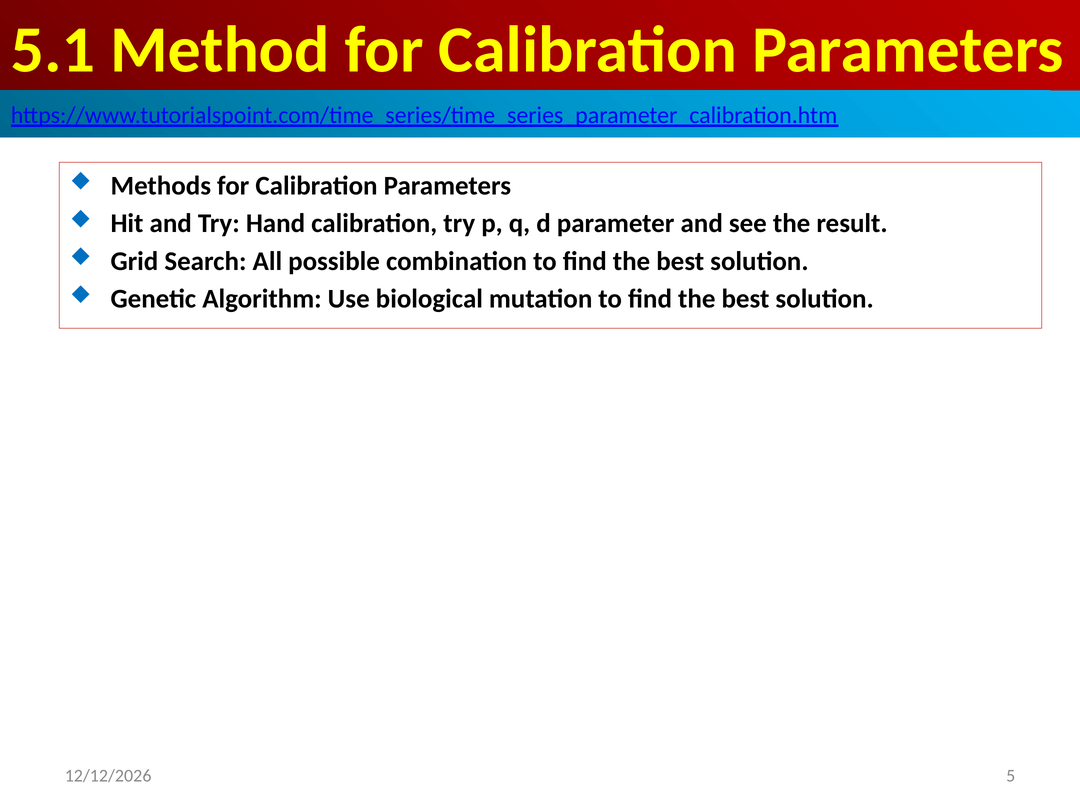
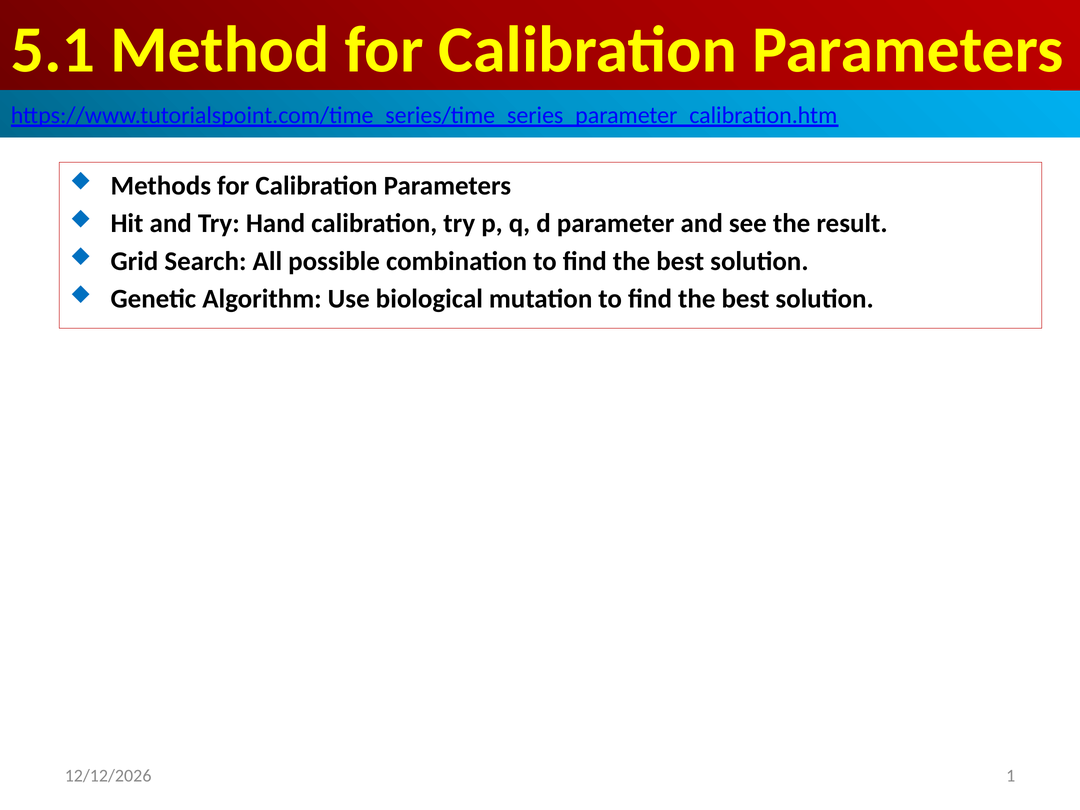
5: 5 -> 1 (1011, 776)
